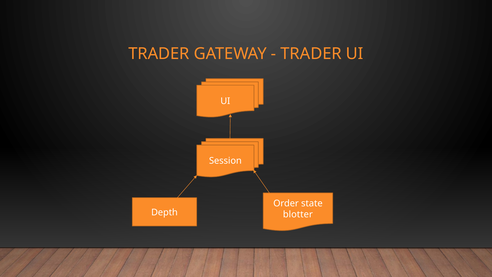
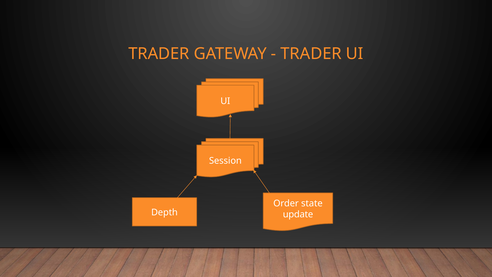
blotter: blotter -> update (298, 214)
